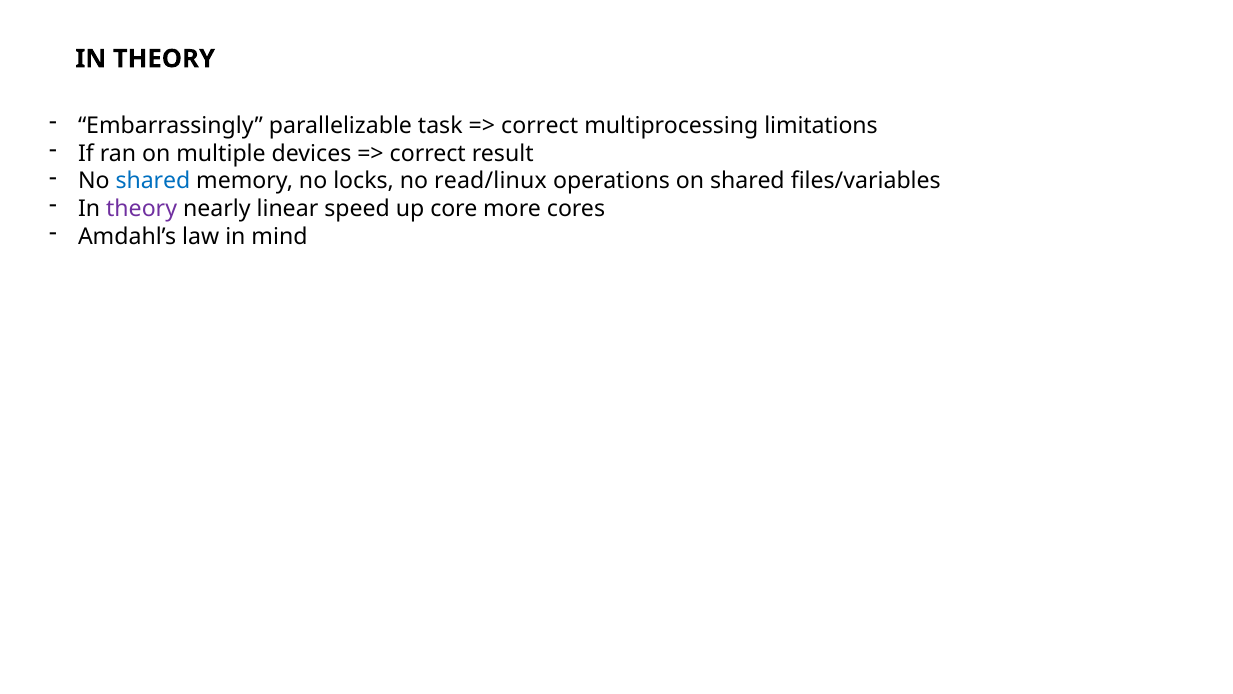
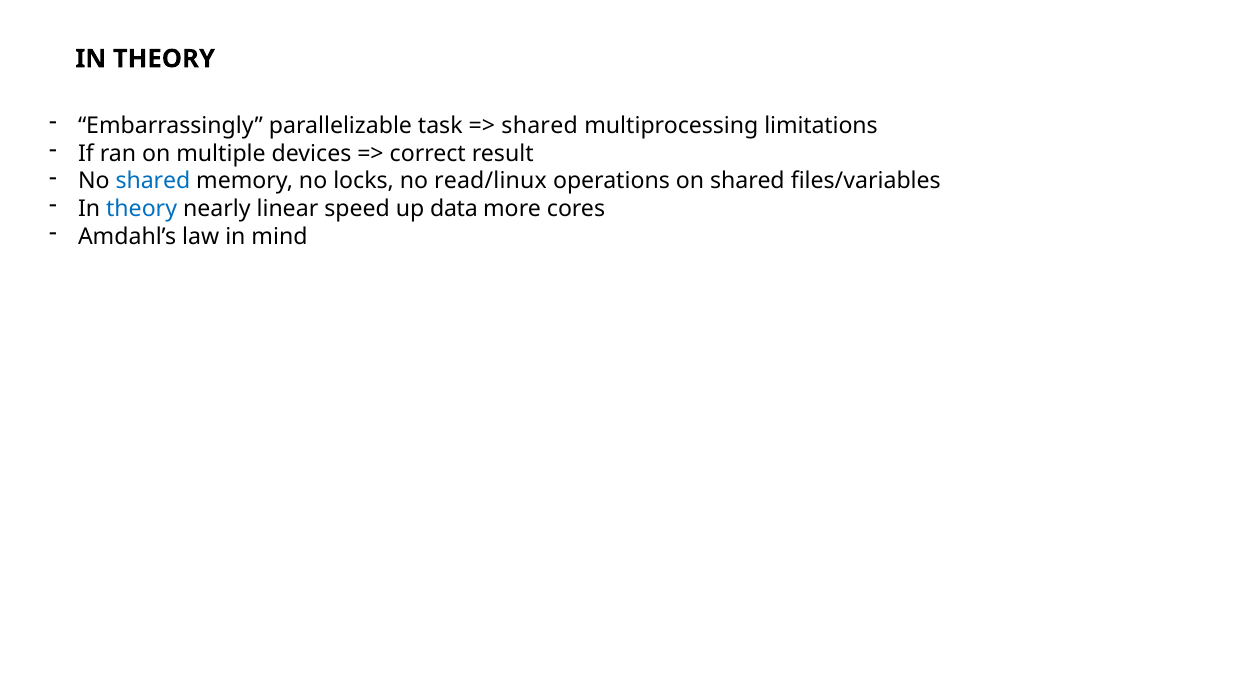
correct: correct -> shared (540, 126)
theory colour: purple -> blue (142, 209)
core: core -> data (454, 209)
